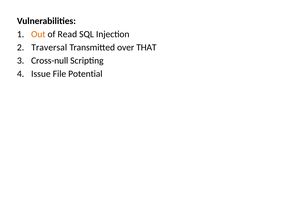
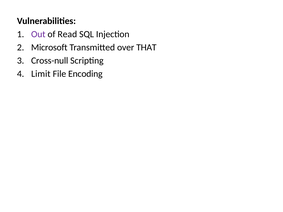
Out colour: orange -> purple (38, 34)
Traversal: Traversal -> Microsoft (49, 47)
Issue: Issue -> Limit (41, 74)
Potential: Potential -> Encoding (85, 74)
